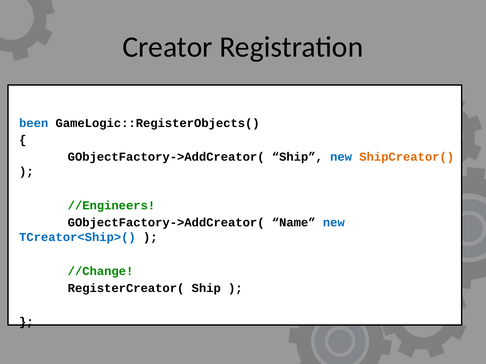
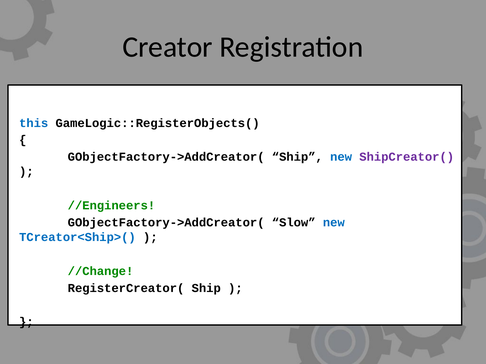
been: been -> this (34, 123)
ShipCreator( colour: orange -> purple (407, 157)
Name: Name -> Slow (294, 223)
